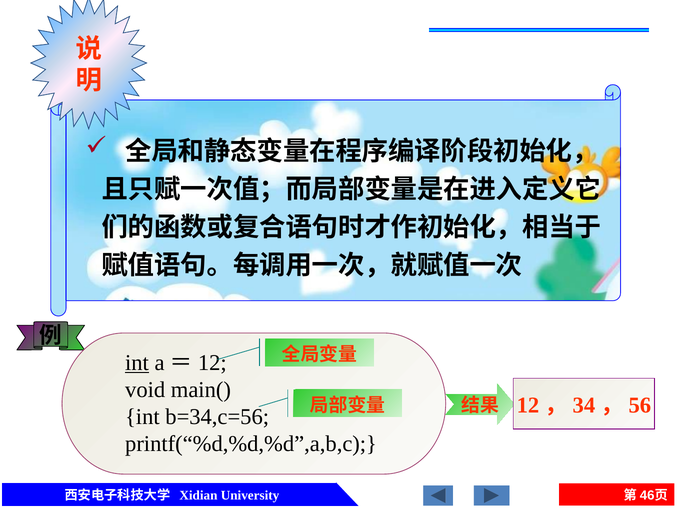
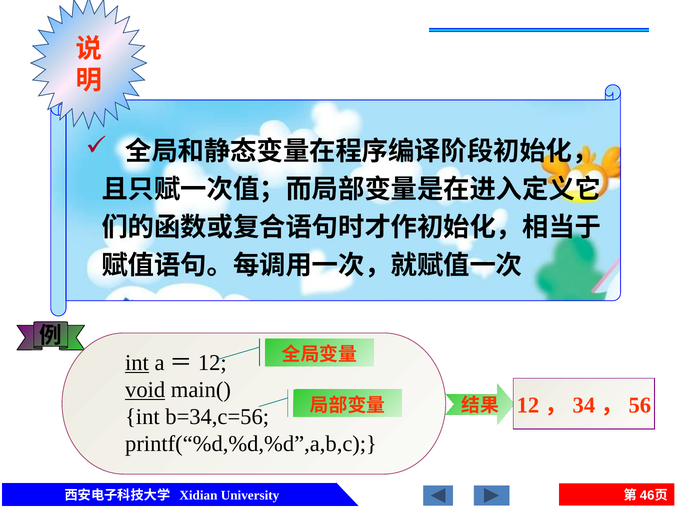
void underline: none -> present (145, 390)
